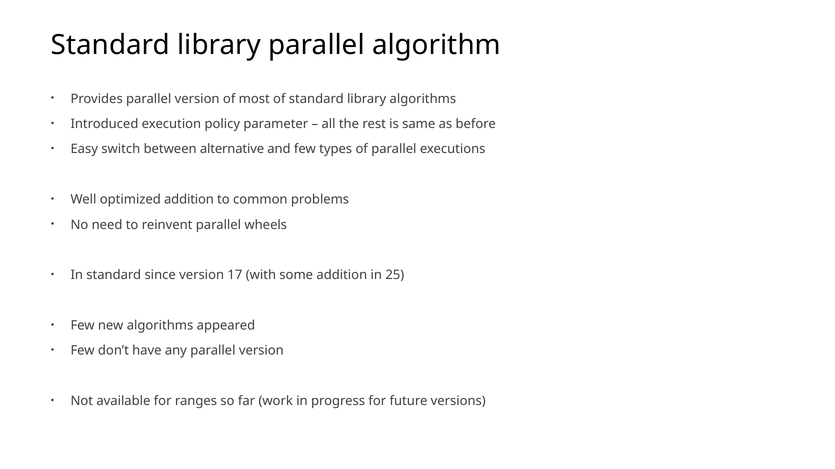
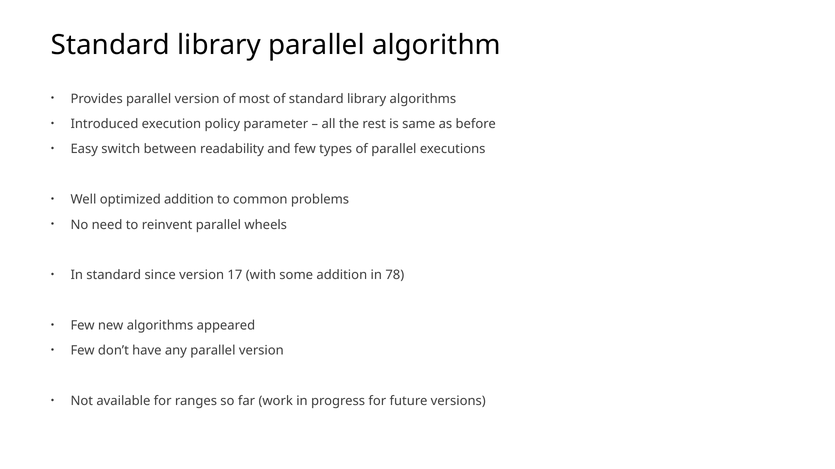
alternative: alternative -> readability (232, 149)
25: 25 -> 78 (395, 275)
